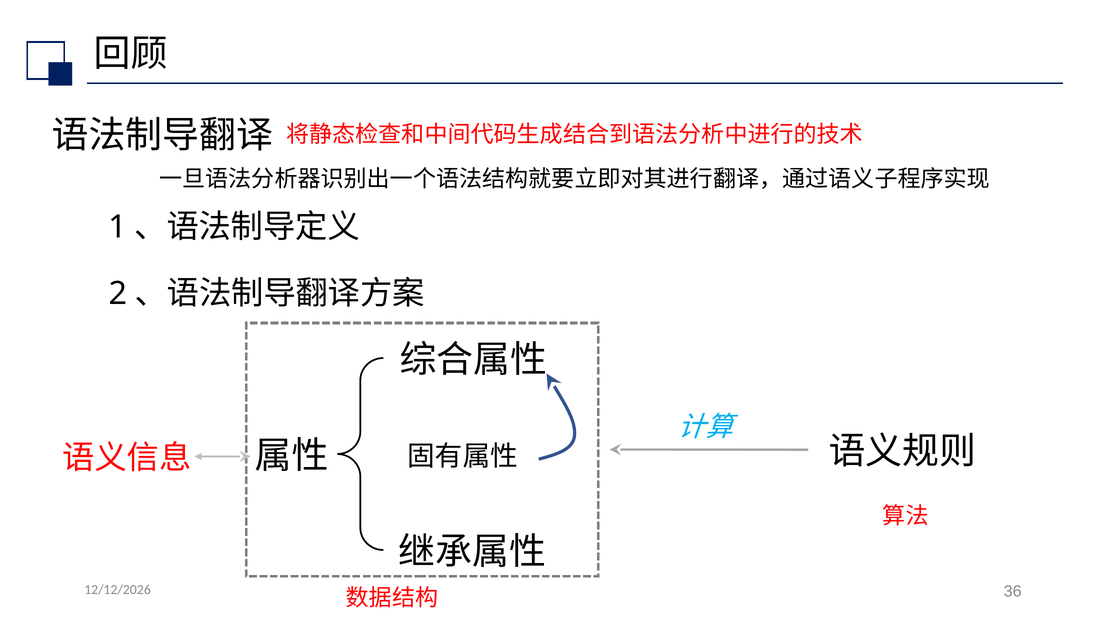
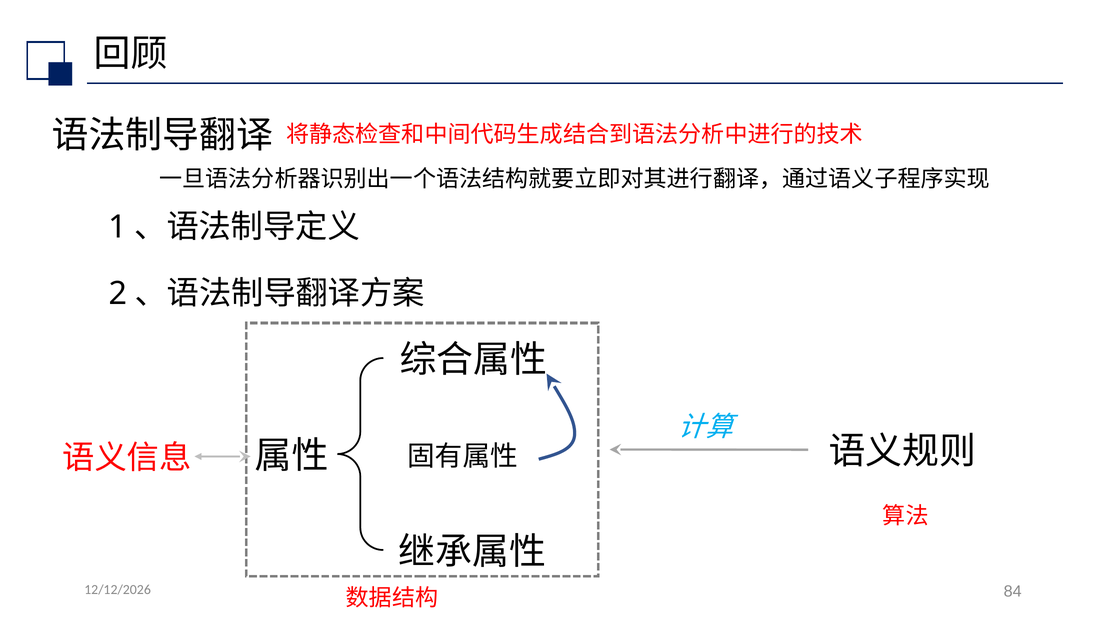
36: 36 -> 84 (1013, 592)
